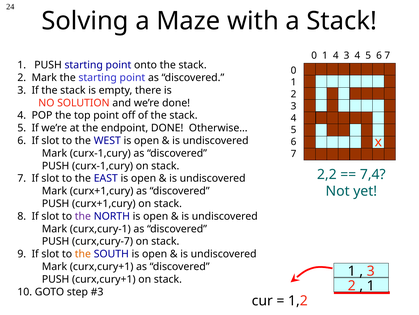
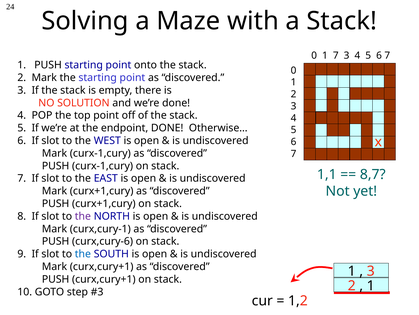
1 4: 4 -> 7 (336, 55)
2,2: 2,2 -> 1,1 (327, 174)
7,4: 7,4 -> 8,7 (373, 174)
curx,cury-7: curx,cury-7 -> curx,cury-6 (103, 241)
the colour: orange -> blue (83, 253)
